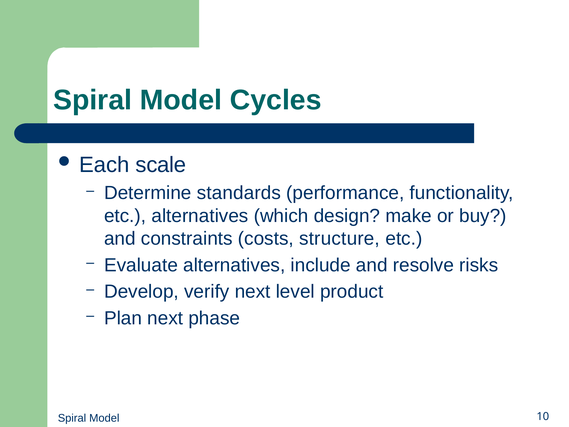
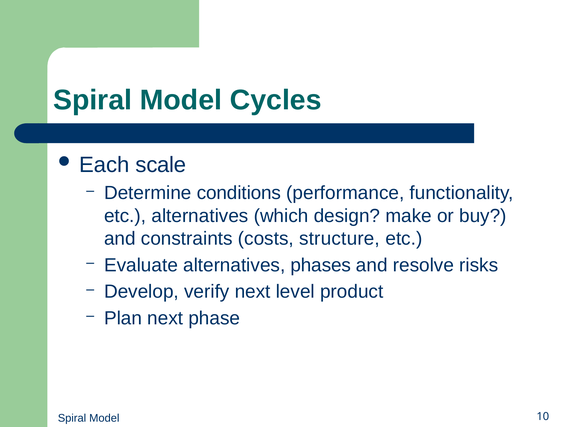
standards: standards -> conditions (239, 193)
include: include -> phases (321, 265)
